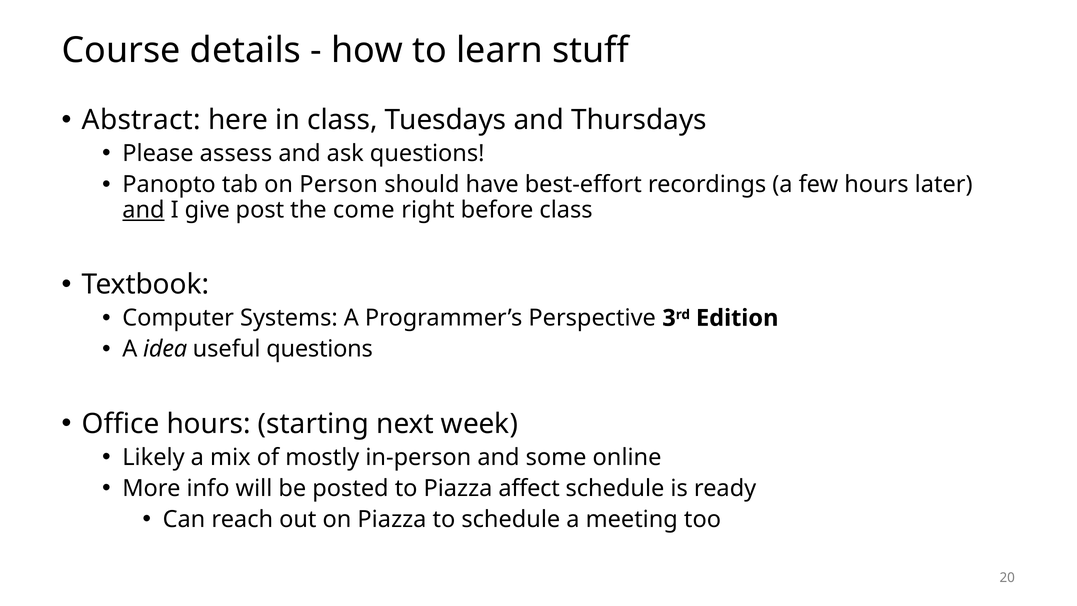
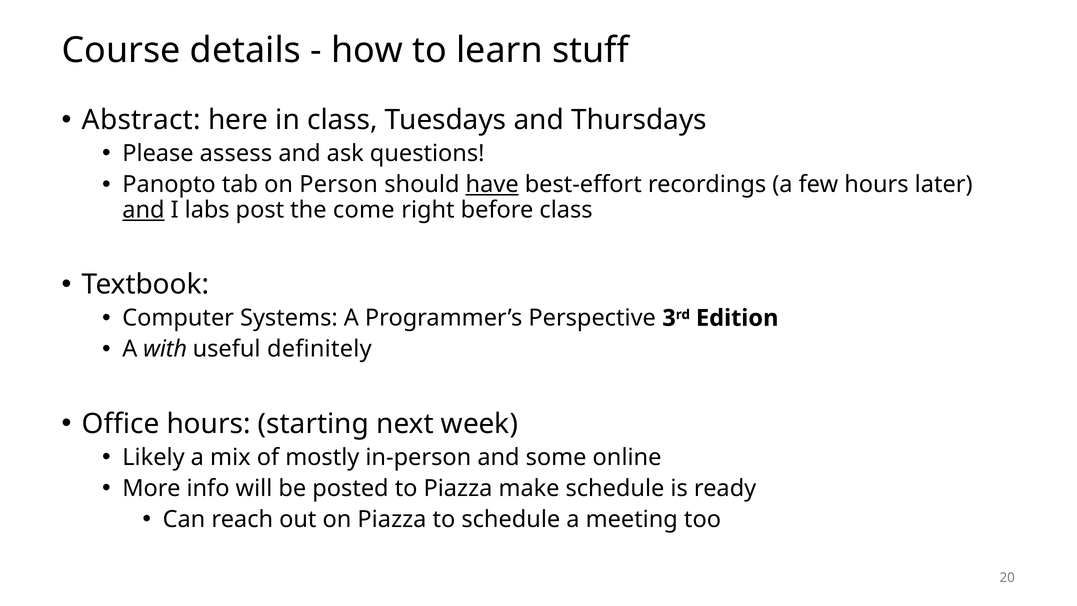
have underline: none -> present (492, 184)
give: give -> labs (207, 210)
idea: idea -> with (165, 349)
useful questions: questions -> definitely (319, 349)
affect: affect -> make (529, 488)
